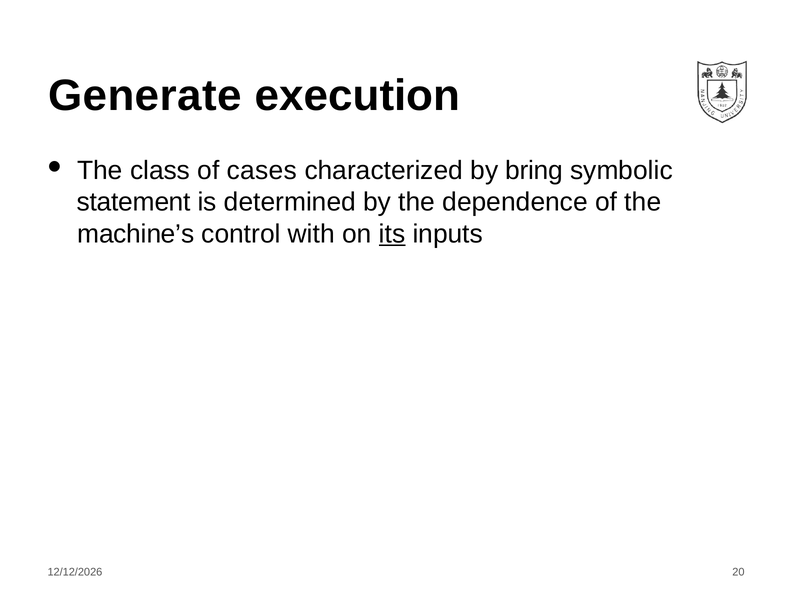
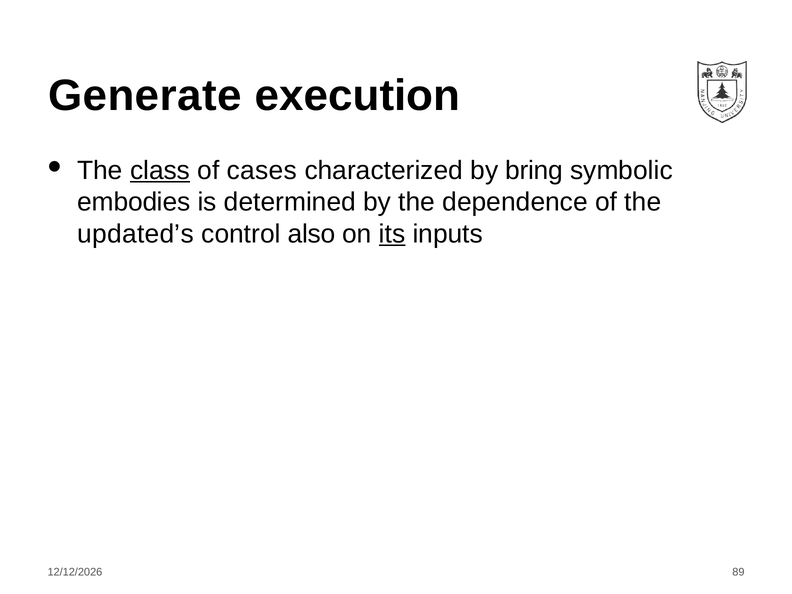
class underline: none -> present (160, 171)
statement: statement -> embodies (134, 202)
machine’s: machine’s -> updated’s (136, 234)
with: with -> also (312, 234)
20: 20 -> 89 (738, 572)
